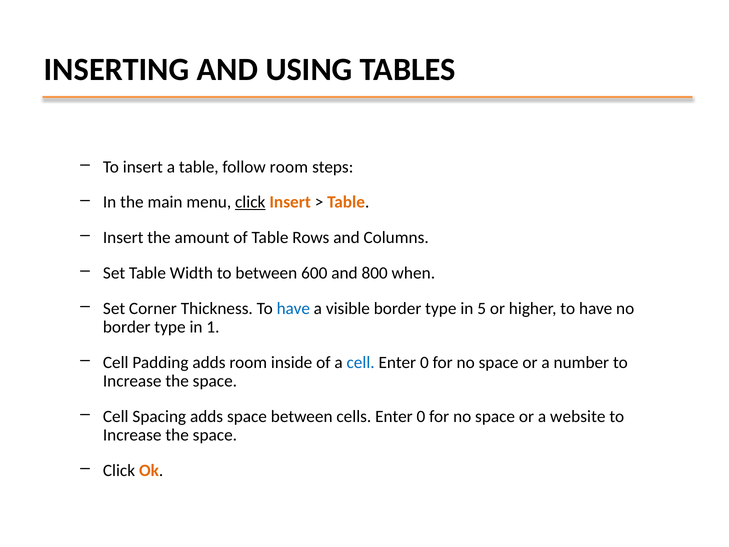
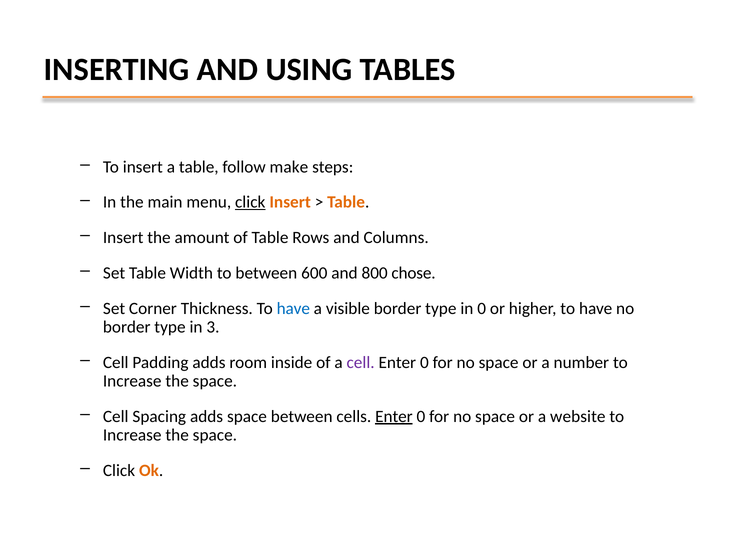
follow room: room -> make (289, 167)
when: when -> chose (414, 273)
in 5: 5 -> 0 (482, 308)
1: 1 -> 3 (213, 327)
cell colour: blue -> purple (361, 362)
Enter underline: none -> present (394, 416)
